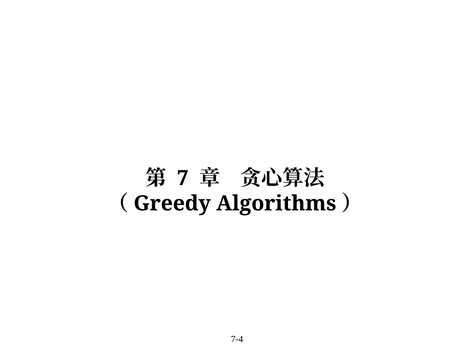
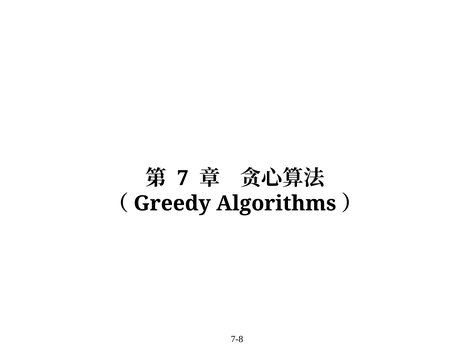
7-4: 7-4 -> 7-8 (237, 340)
